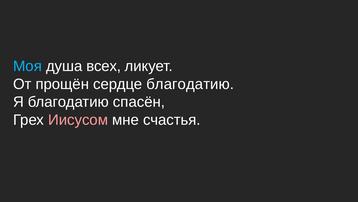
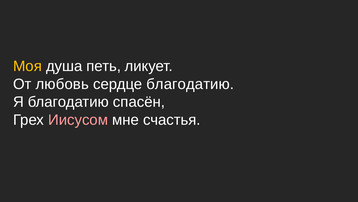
Моя colour: light blue -> yellow (27, 66)
всех: всех -> петь (104, 66)
прощён: прощён -> любовь (62, 84)
